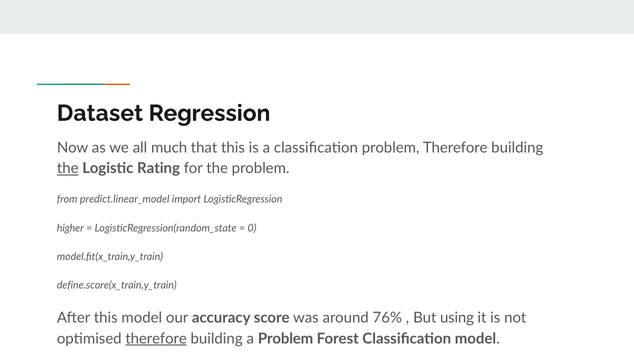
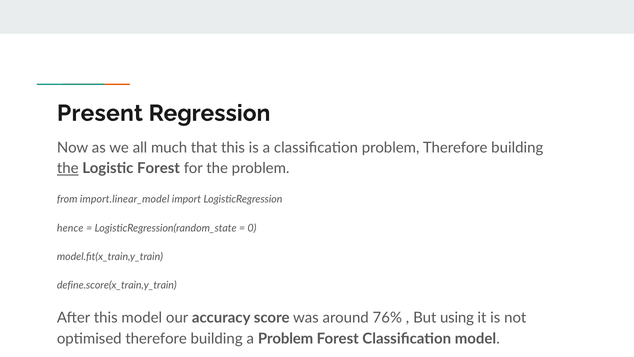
Dataset: Dataset -> Present (100, 113)
Logistic Rating: Rating -> Forest (159, 168)
predict.linear_model: predict.linear_model -> import.linear_model (125, 199)
higher: higher -> hence (70, 228)
therefore underline: present -> none (156, 338)
